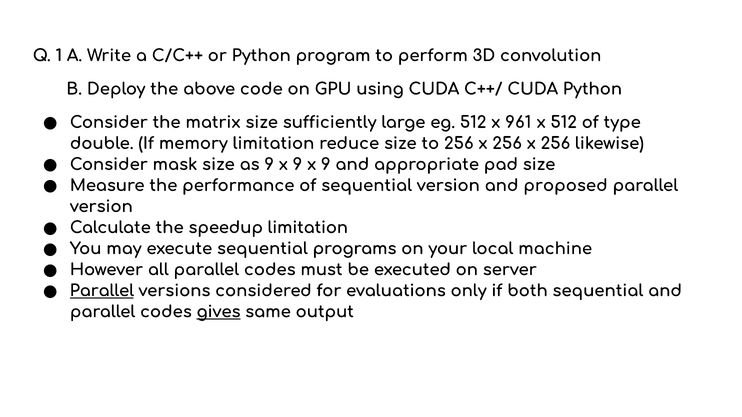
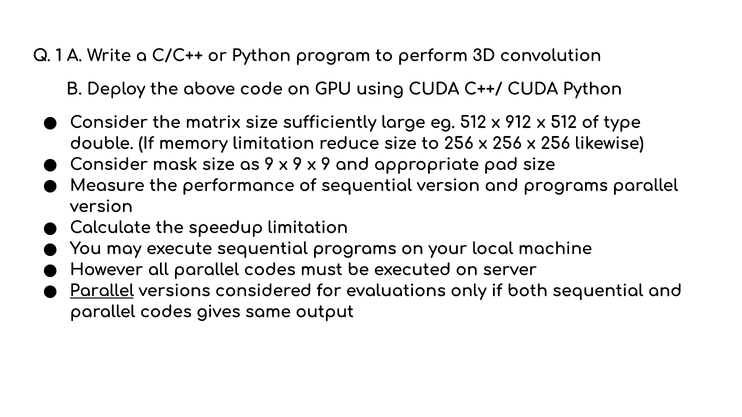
961: 961 -> 912 (518, 123)
and proposed: proposed -> programs (566, 186)
gives underline: present -> none (219, 312)
